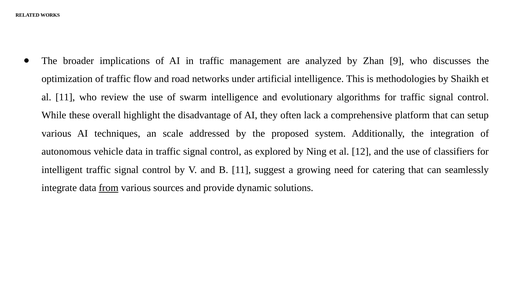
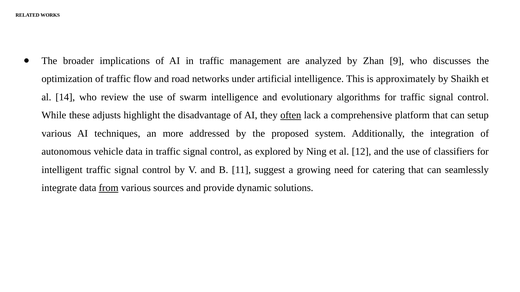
methodologies: methodologies -> approximately (406, 79)
al 11: 11 -> 14 (65, 97)
overall: overall -> adjusts (107, 115)
often underline: none -> present (291, 115)
scale: scale -> more (173, 134)
